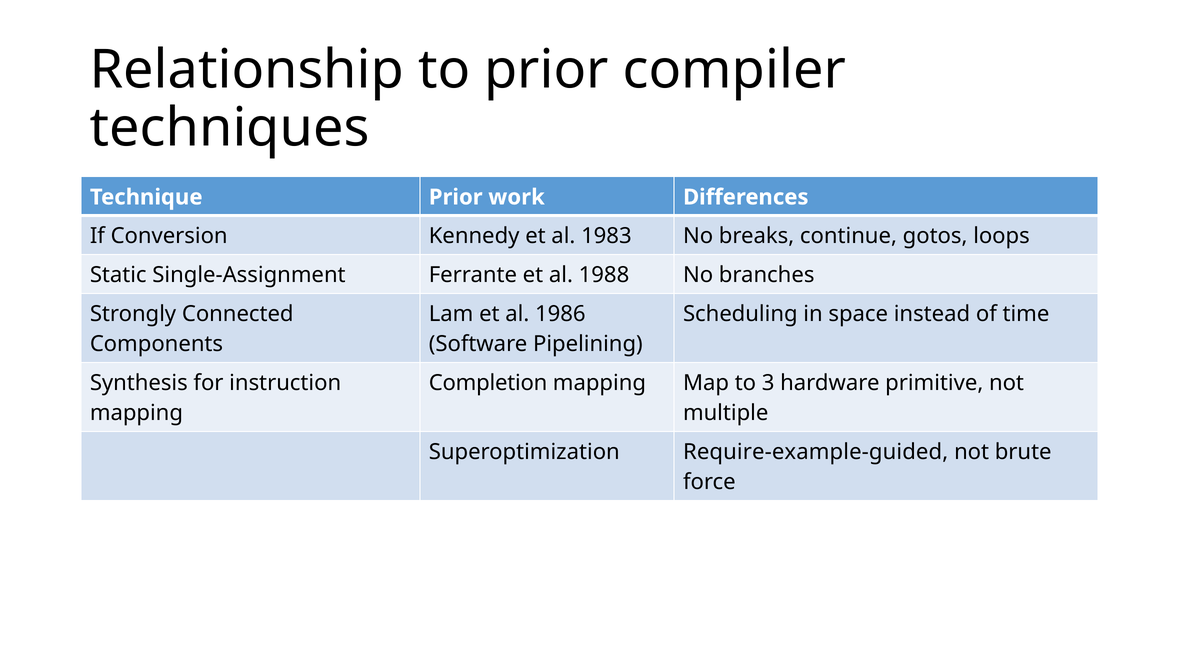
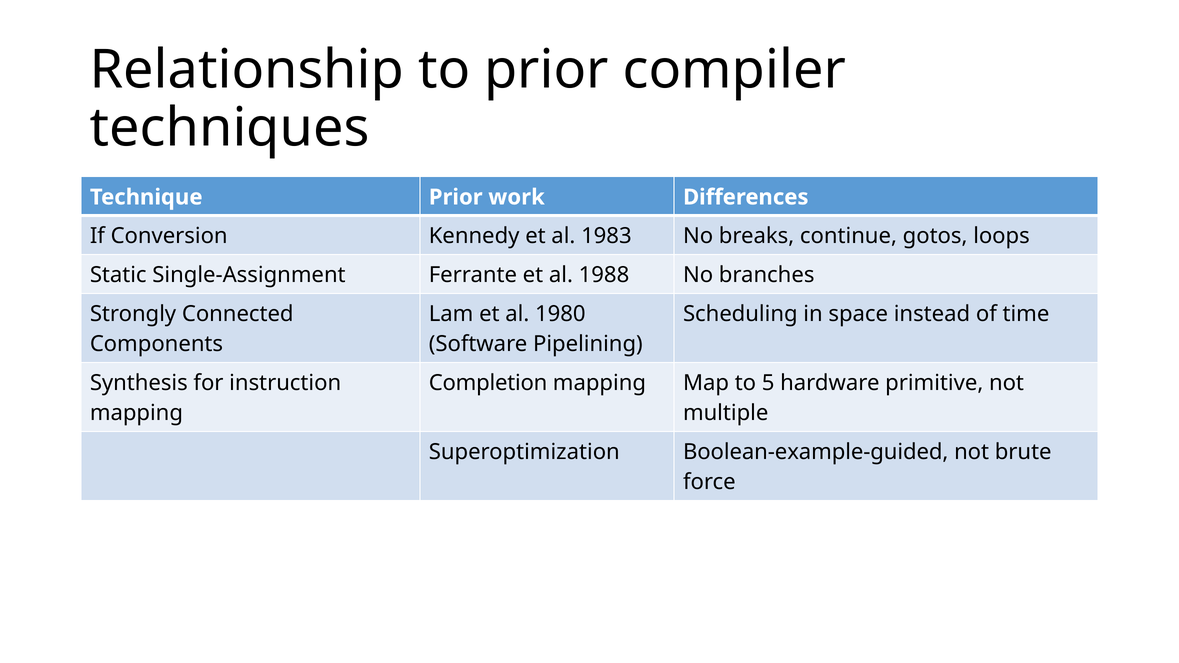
1986: 1986 -> 1980 (560, 314)
3: 3 -> 5 (768, 383)
Require-example-guided: Require-example-guided -> Boolean-example-guided (816, 452)
